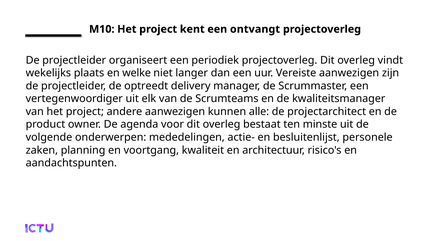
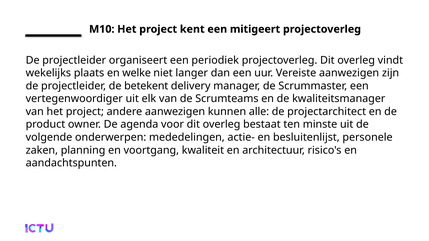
ontvangt: ontvangt -> mitigeert (255, 29)
optreedt: optreedt -> betekent (146, 86)
